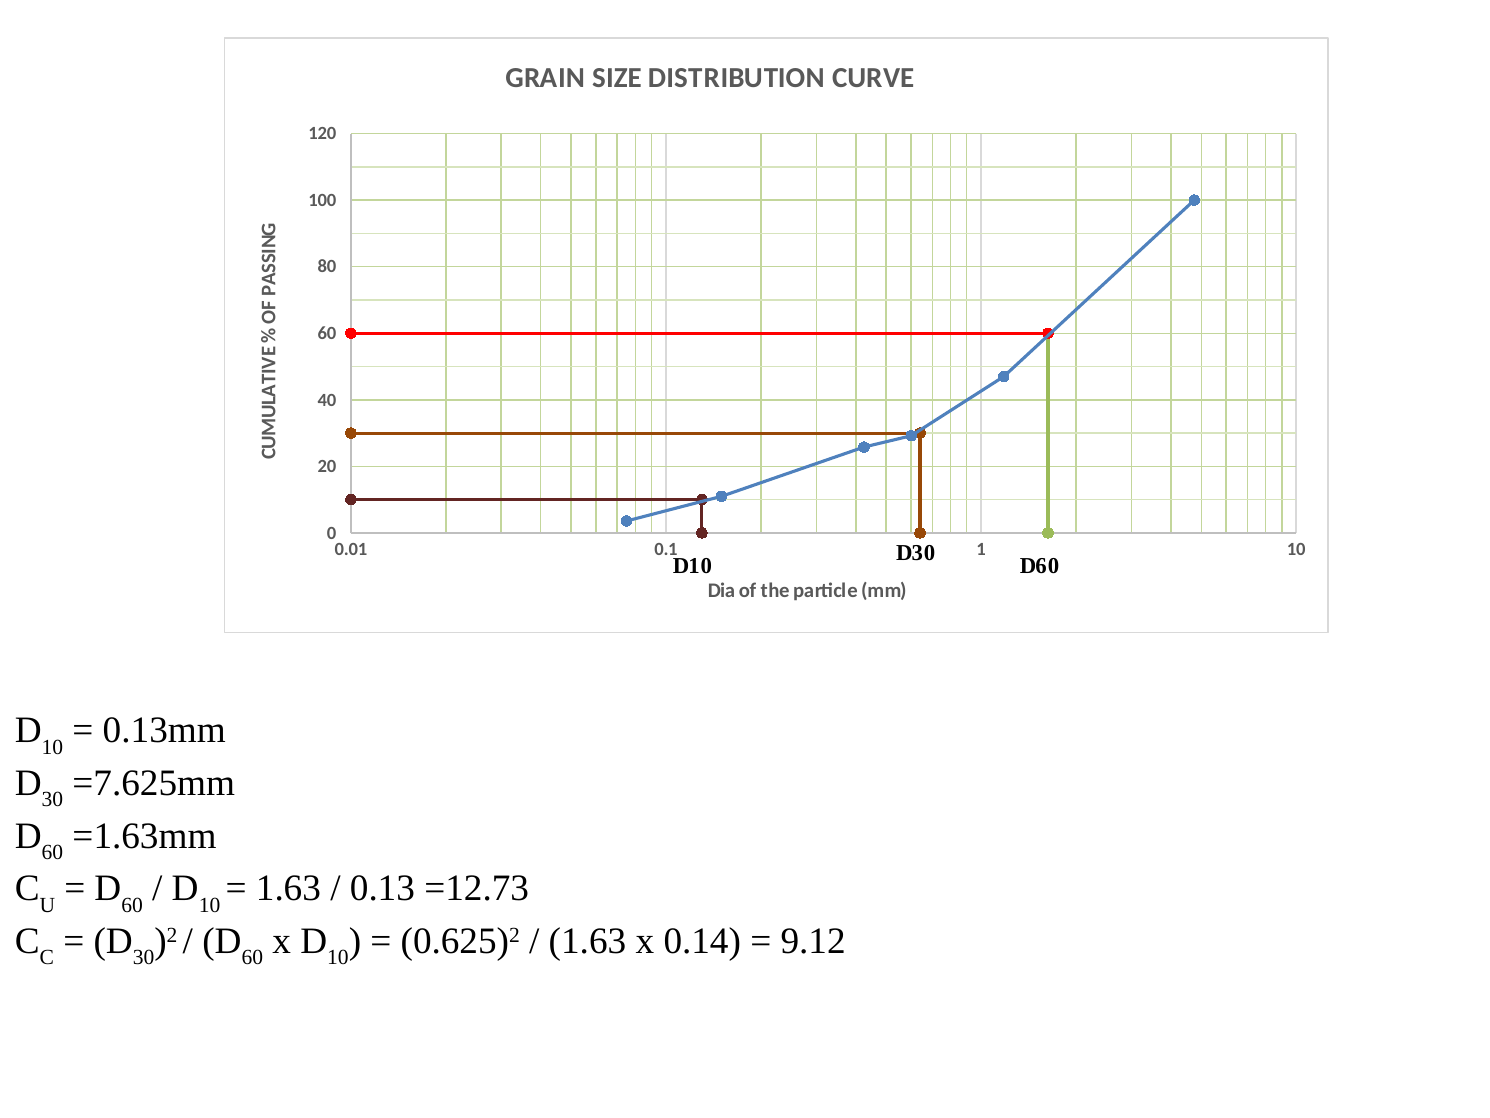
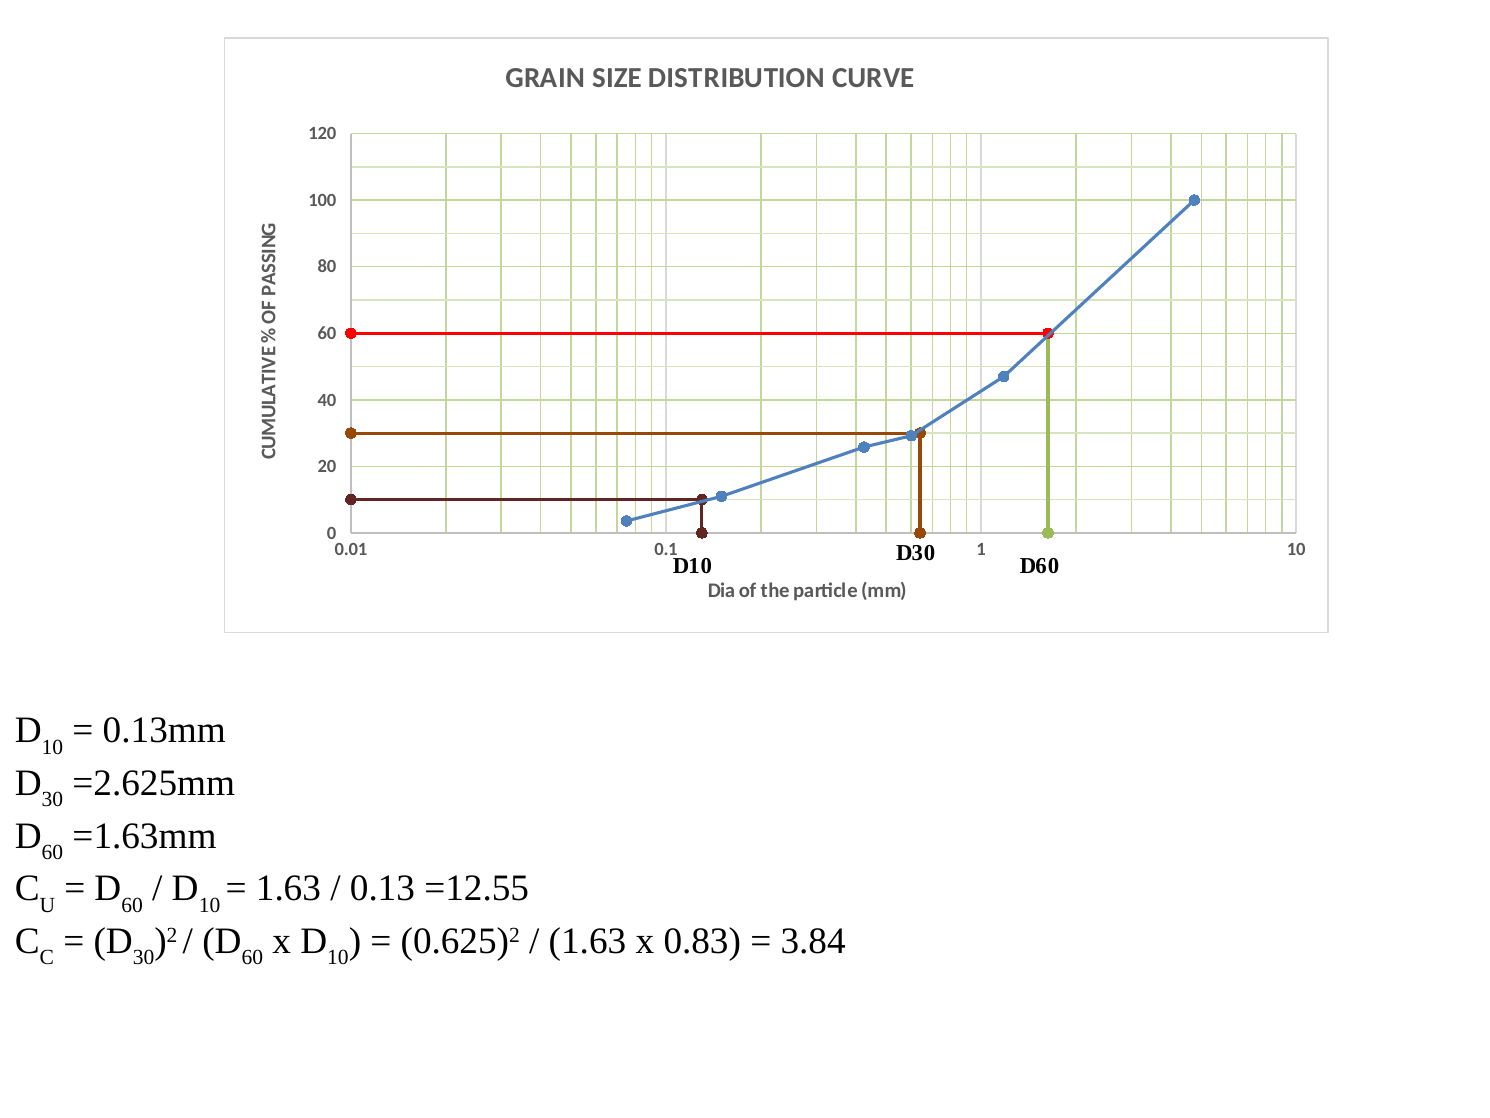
=7.625mm: =7.625mm -> =2.625mm (154, 783)
=12.73: =12.73 -> =12.55 (477, 888)
0.14: 0.14 -> 0.83 (702, 941)
9.12: 9.12 -> 3.84 (813, 941)
